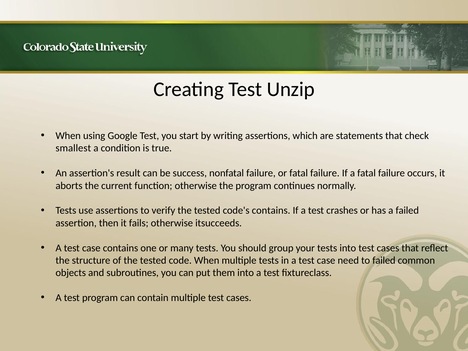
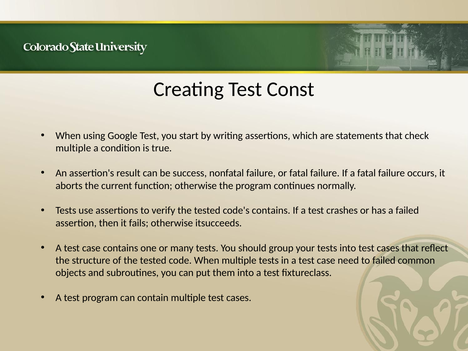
Unzip: Unzip -> Const (291, 89)
smallest: smallest -> multiple (73, 148)
